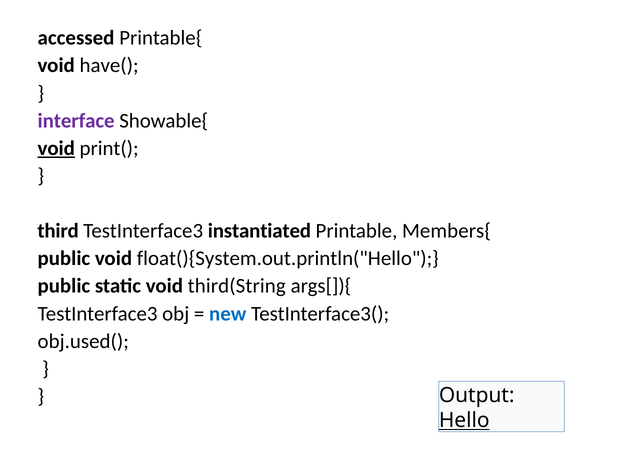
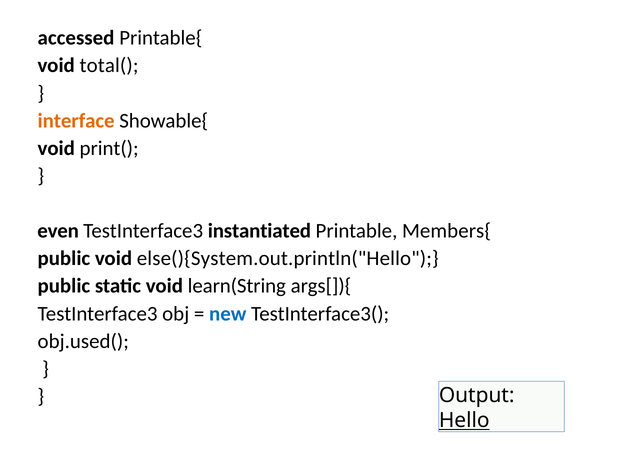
have(: have( -> total( (109, 66)
interface colour: purple -> orange (76, 121)
void underline: present -> none (56, 148)
third: third -> even (58, 231)
float(){System.out.println("Hello: float(){System.out.println("Hello -> else(){System.out.println("Hello (288, 259)
third(String: third(String -> learn(String (237, 286)
